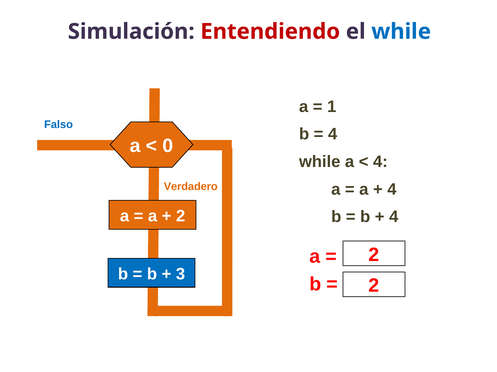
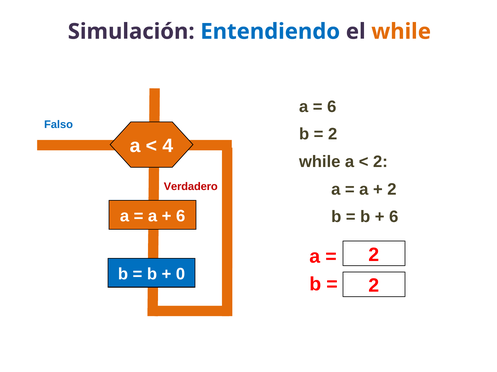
Entendiendo colour: red -> blue (270, 32)
while colour: blue -> orange (401, 32)
1: 1 -> 6 (332, 107)
4: 4 -> 2 (333, 134)
0: 0 -> 4 (168, 146)
4: 4 -> 2 (380, 162)
Verdadero colour: orange -> red (191, 187)
4: 4 -> 2 (392, 190)
2: 2 -> 6 (181, 216)
4: 4 -> 6 (394, 217)
3: 3 -> 0 (180, 274)
